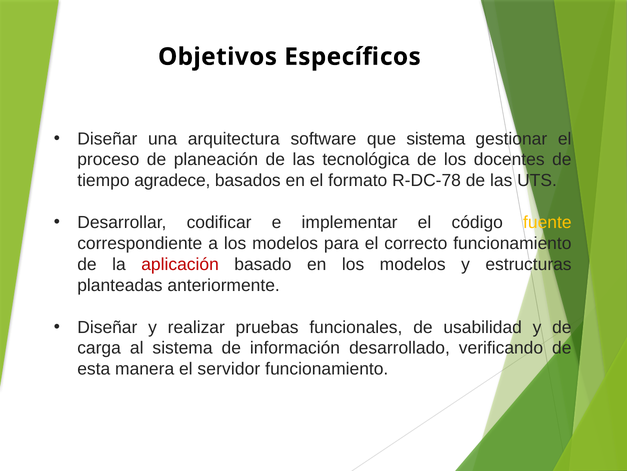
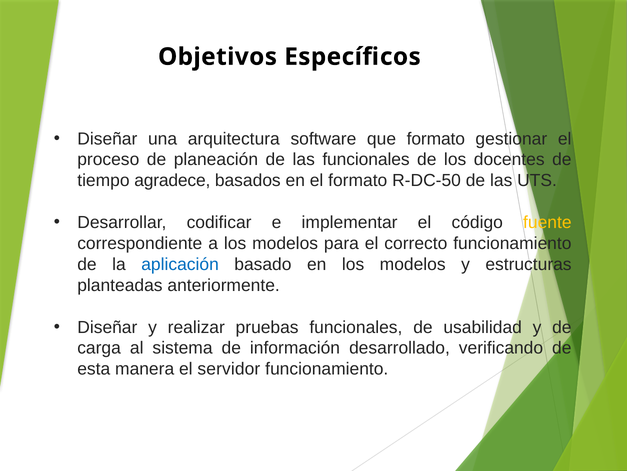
que sistema: sistema -> formato (436, 139)
las tecnológica: tecnológica -> funcionales (366, 159)
R-DC-78: R-DC-78 -> R-DC-50 (427, 180)
aplicación colour: red -> blue (180, 264)
